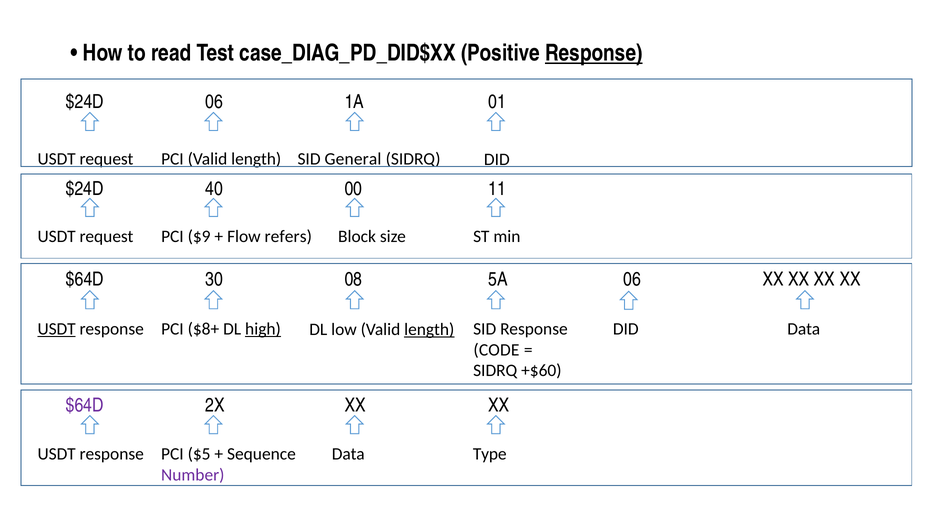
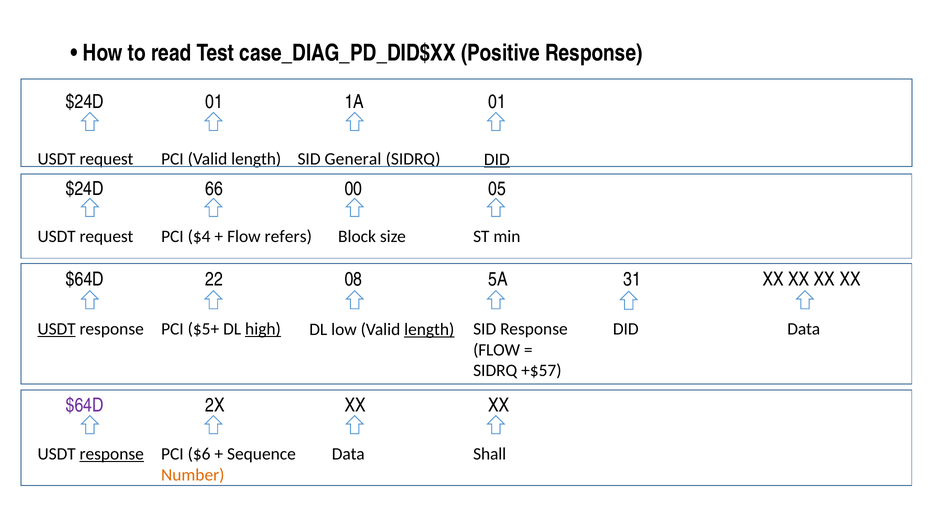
Response underline: present -> none (594, 53)
$24D 06: 06 -> 01 (214, 102)
DID underline: none -> present (497, 159)
40: 40 -> 66 (214, 189)
11: 11 -> 05 (497, 189)
$9: $9 -> $4 (199, 236)
30: 30 -> 22 (214, 279)
5A 06: 06 -> 31 (632, 279)
$8+: $8+ -> $5+ (203, 329)
CODE: CODE -> FLOW (497, 350)
+$60: +$60 -> +$57 (541, 370)
response underline: none -> present (112, 453)
$5: $5 -> $6 (199, 453)
Type: Type -> Shall (490, 453)
Number colour: purple -> orange (193, 474)
